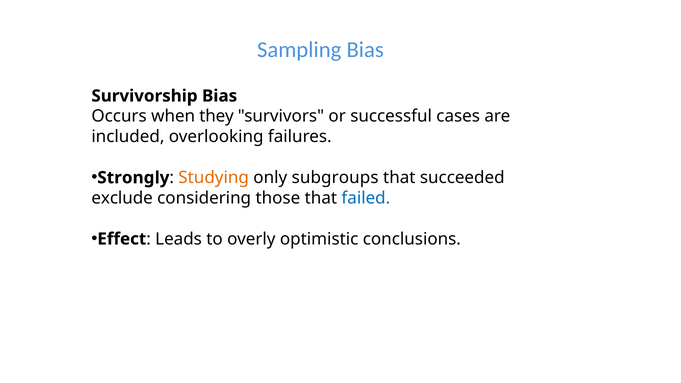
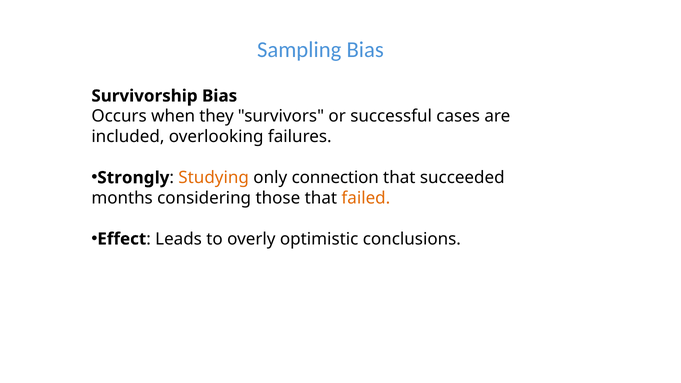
subgroups: subgroups -> connection (335, 178)
exclude: exclude -> months (122, 198)
failed colour: blue -> orange (366, 198)
